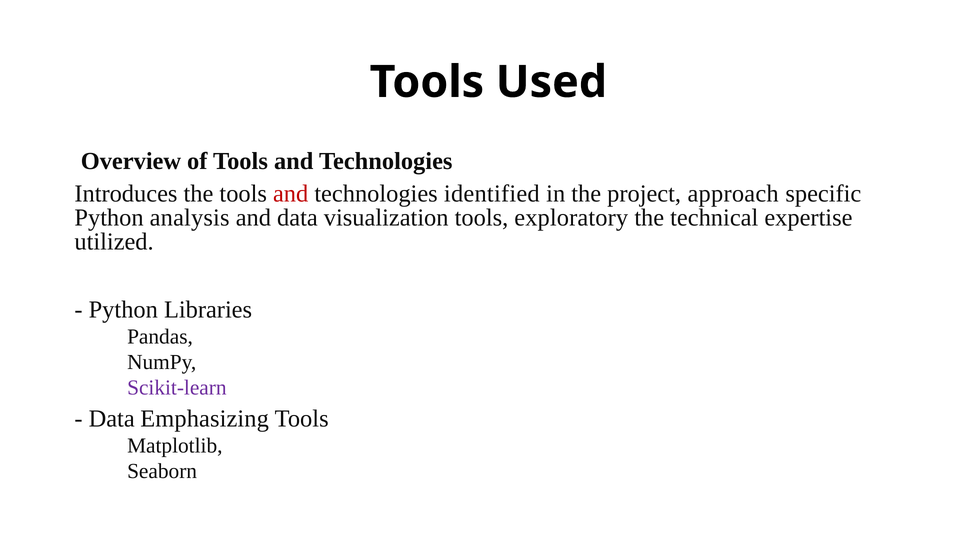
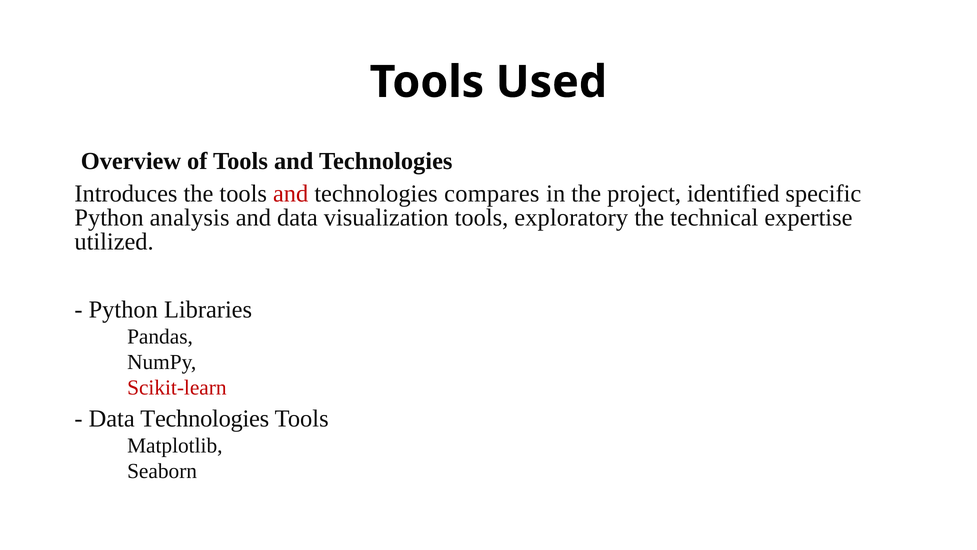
identified: identified -> compares (492, 194)
approach: approach -> identified (733, 194)
Scikit-learn colour: purple -> red (177, 387)
Data Emphasizing: Emphasizing -> Technologies (205, 419)
